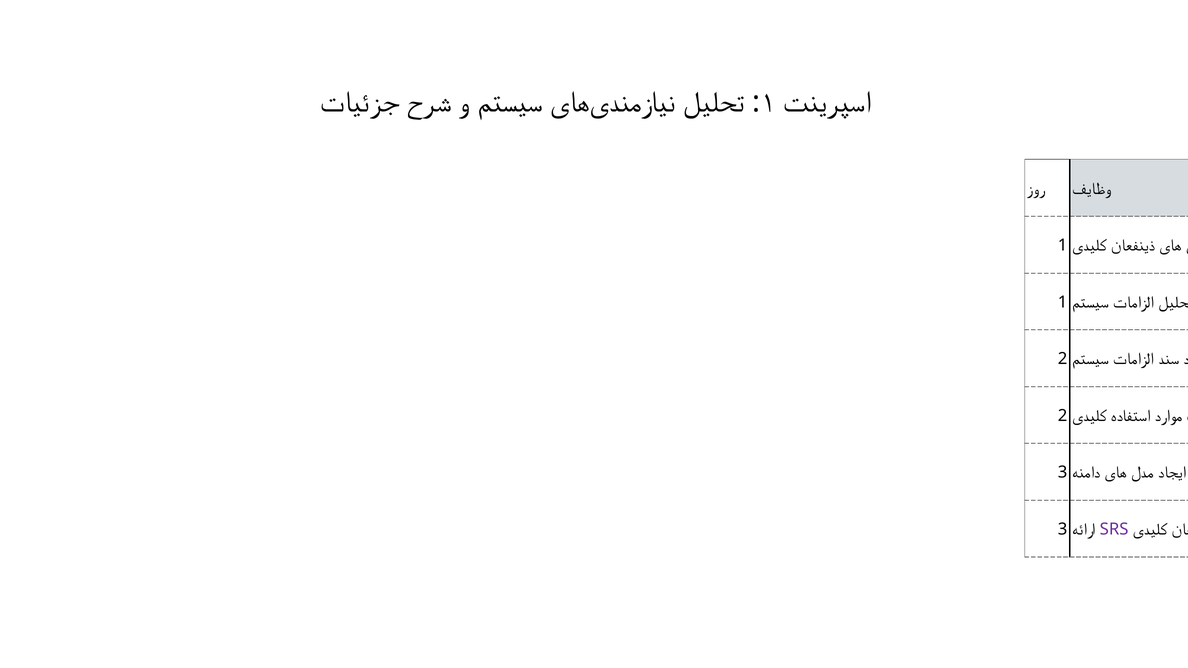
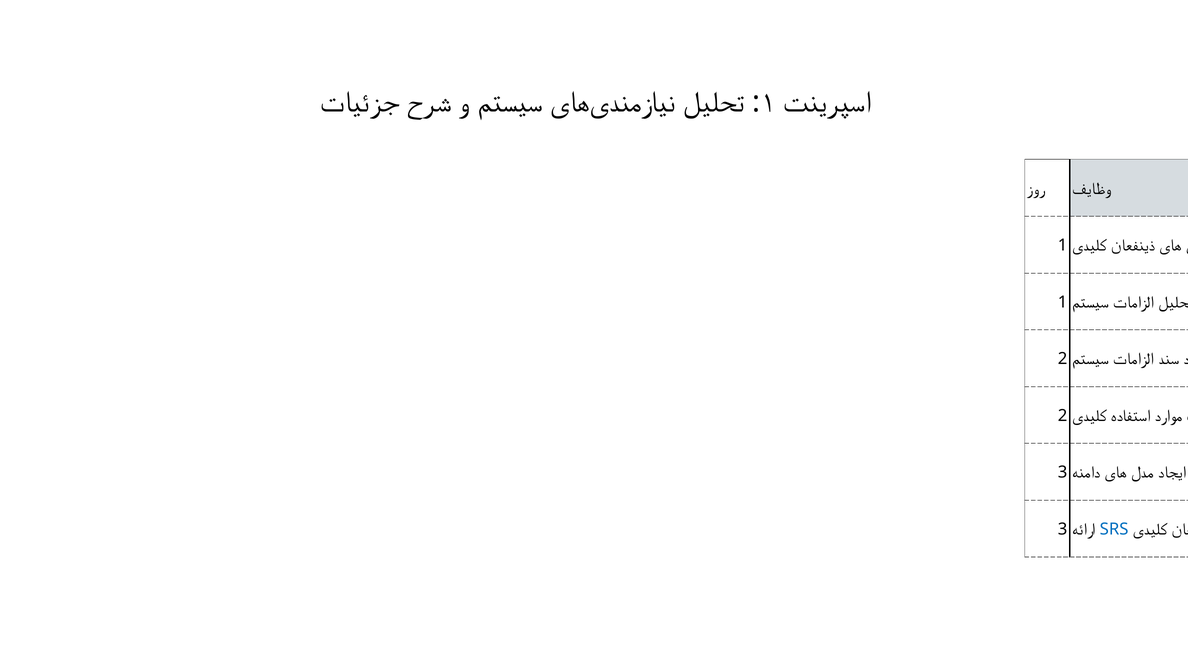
SRS colour: purple -> blue (1114, 529)
